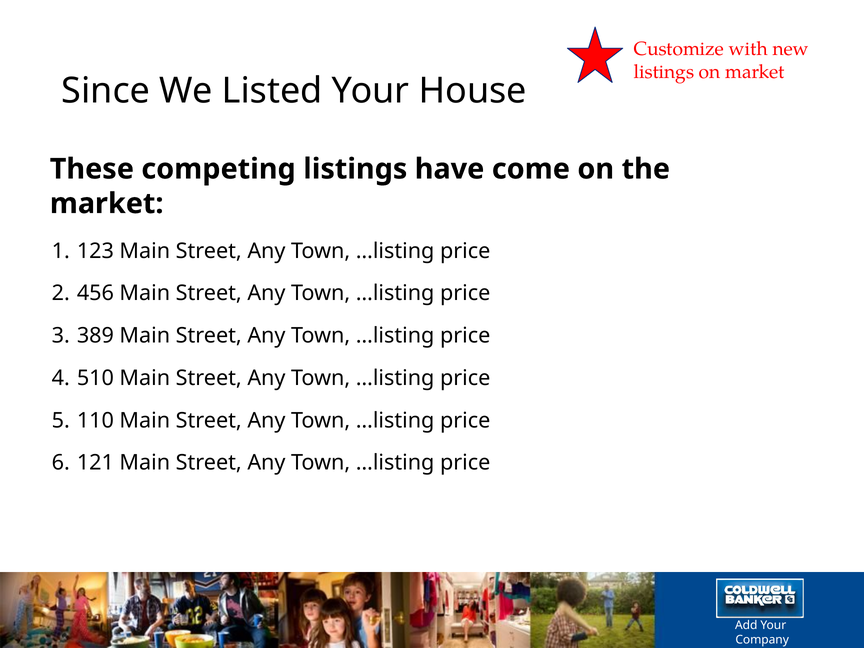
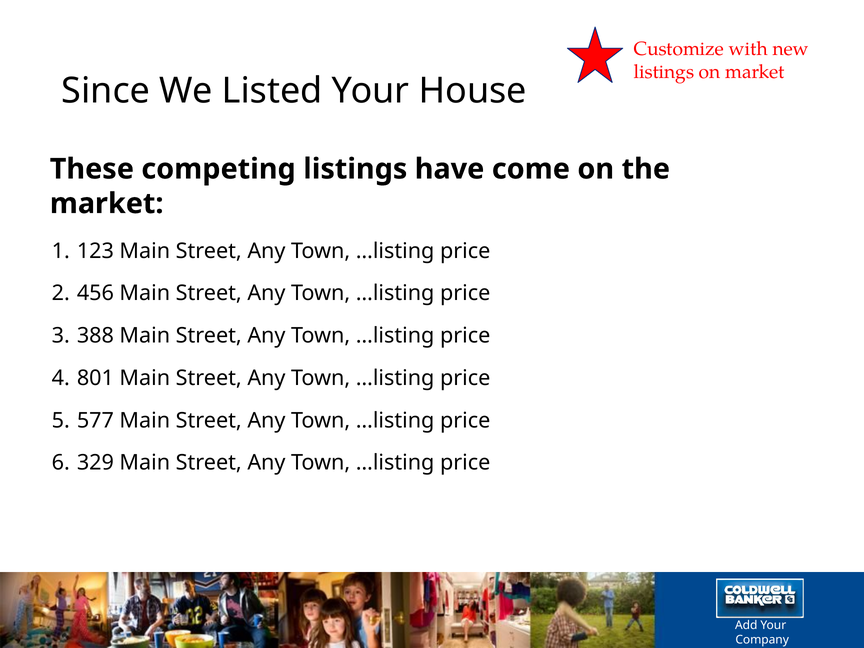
389: 389 -> 388 (95, 336)
510: 510 -> 801 (95, 378)
110: 110 -> 577 (95, 420)
121: 121 -> 329 (95, 463)
